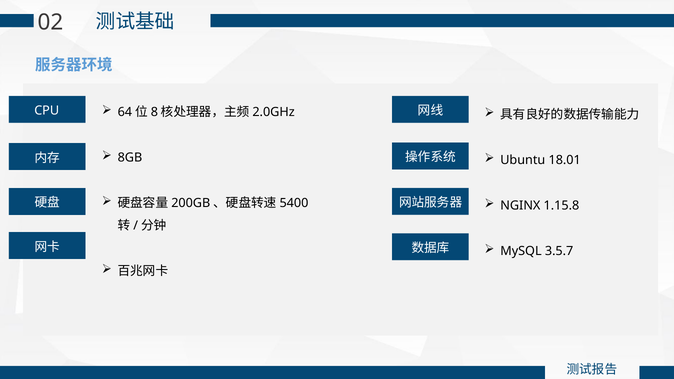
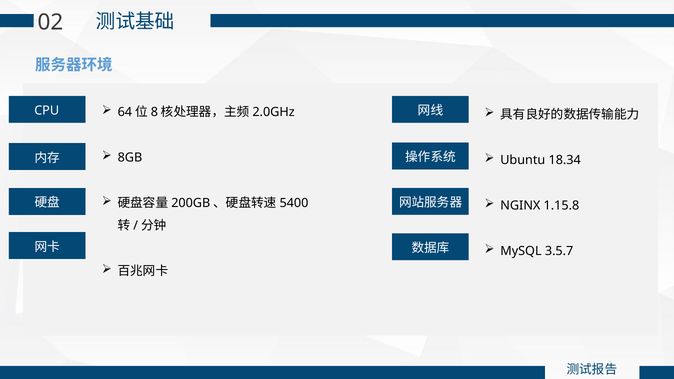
18.01: 18.01 -> 18.34 (565, 160)
